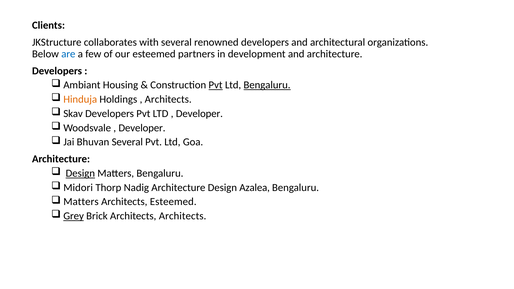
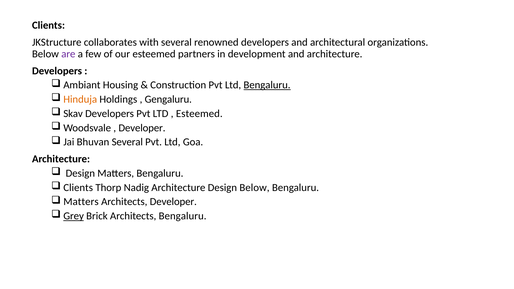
are colour: blue -> purple (68, 54)
Pvt underline: present -> none (216, 85)
Architects: Architects -> Gengaluru (168, 99)
Developer: Developer -> Esteemed (199, 114)
Design underline: present -> none (80, 173)
Midori: Midori -> Clients (78, 188)
Design Azalea: Azalea -> Below (254, 188)
Architects Esteemed: Esteemed -> Developer (173, 202)
Architects Architects: Architects -> Bengaluru (183, 216)
